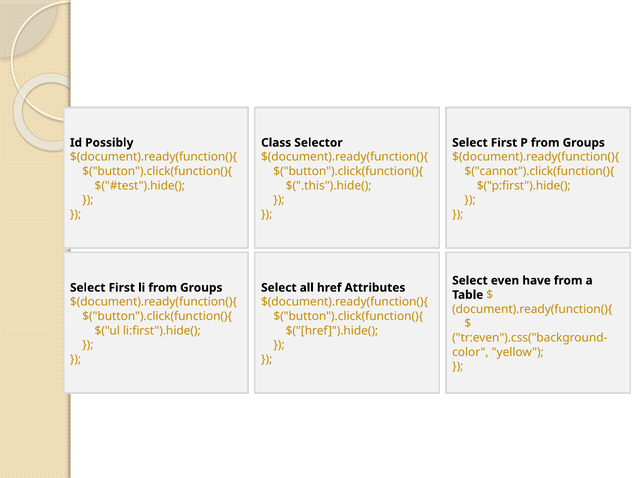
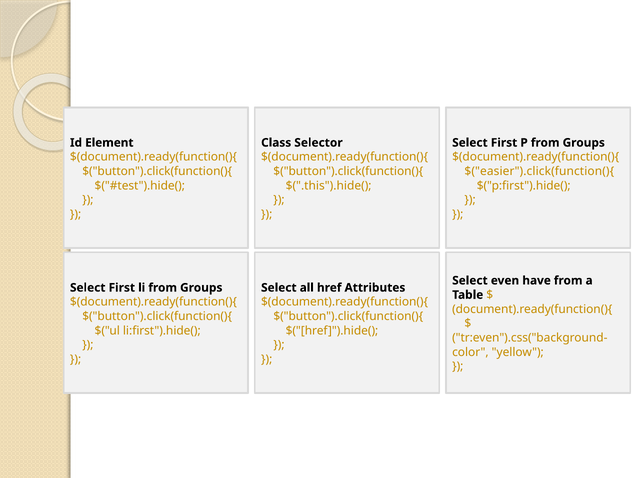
Possibly: Possibly -> Element (109, 143)
$("cannot").click(function(){: $("cannot").click(function(){ -> $("easier").click(function(){ (539, 171)
